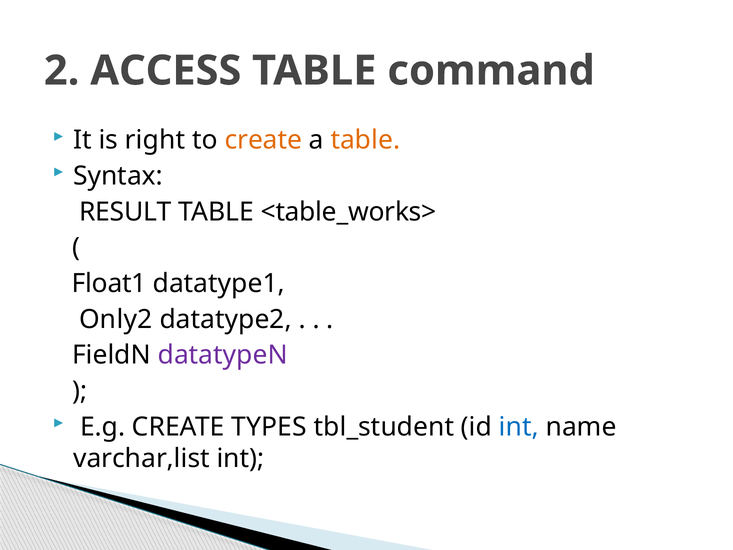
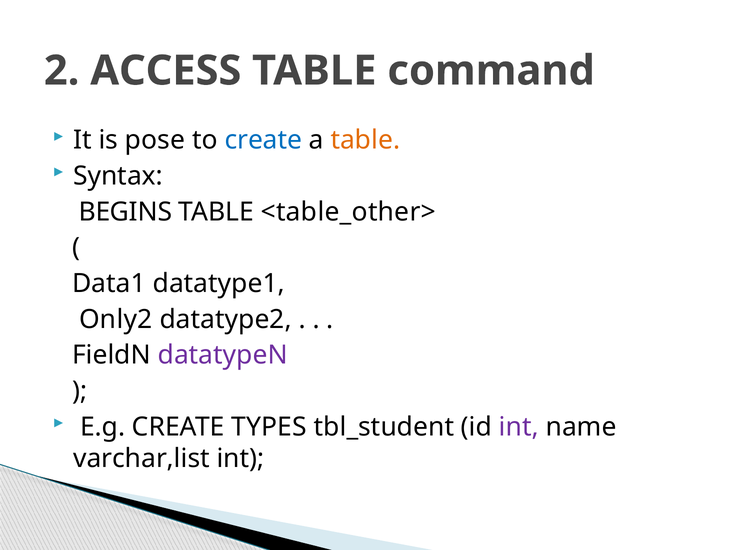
right: right -> pose (155, 140)
create colour: orange -> blue (263, 140)
RESULT: RESULT -> BEGINS (125, 212)
<table_works>: <table_works> -> <table_other> (348, 212)
Float1: Float1 -> Data1 (109, 283)
int colour: blue -> purple (519, 427)
